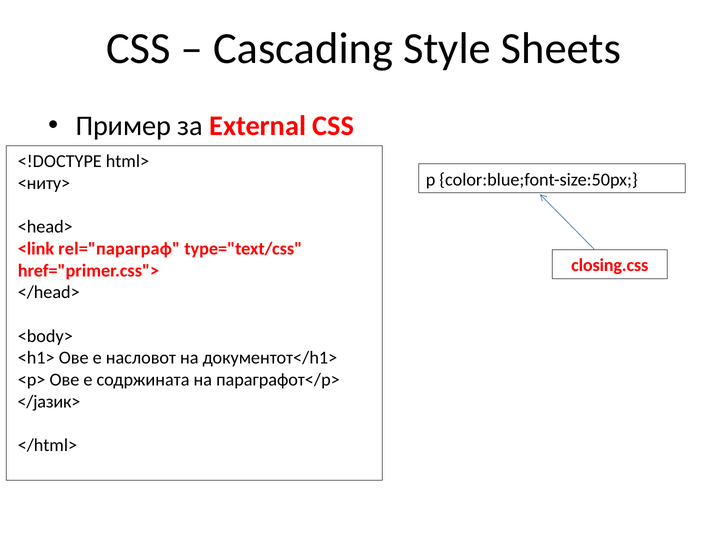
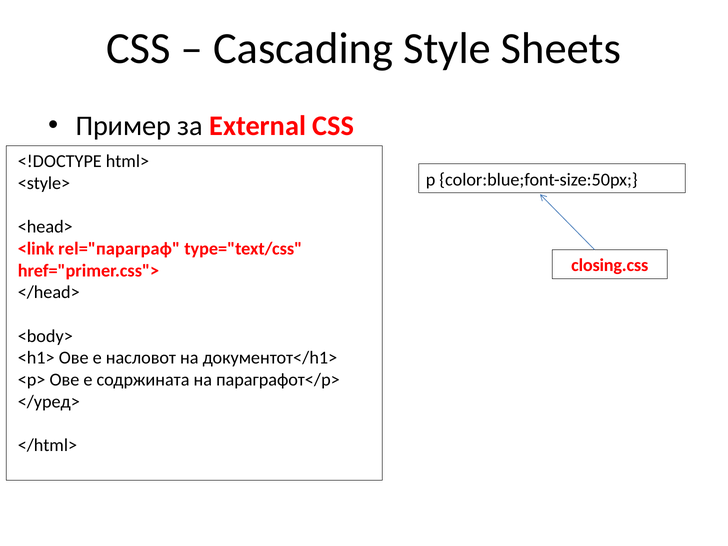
<ниту>: <ниту> -> <style> (44, 183)
</јазик>: </јазик> -> </уред> (49, 402)
